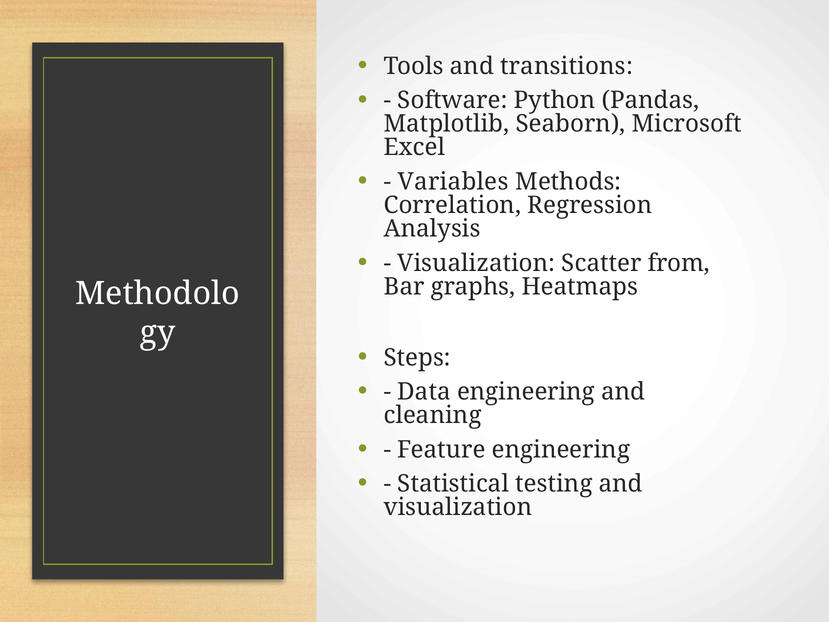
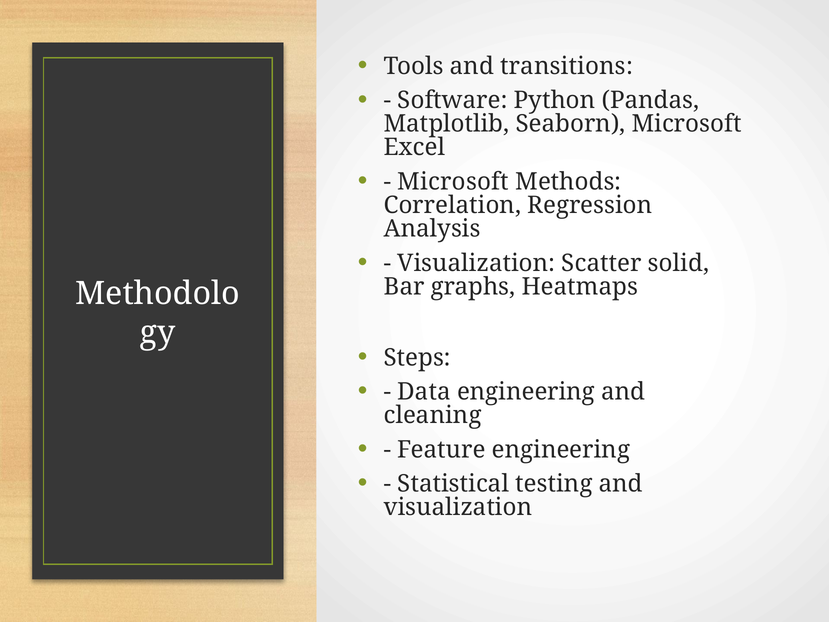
Variables: Variables -> Microsoft (453, 182)
from: from -> solid (679, 263)
